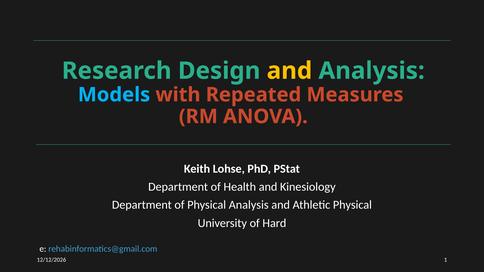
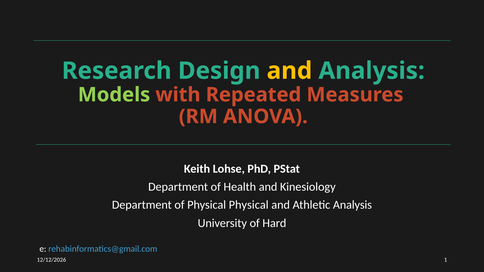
Models colour: light blue -> light green (114, 95)
Physical Analysis: Analysis -> Physical (249, 205)
Athletic Physical: Physical -> Analysis (352, 205)
